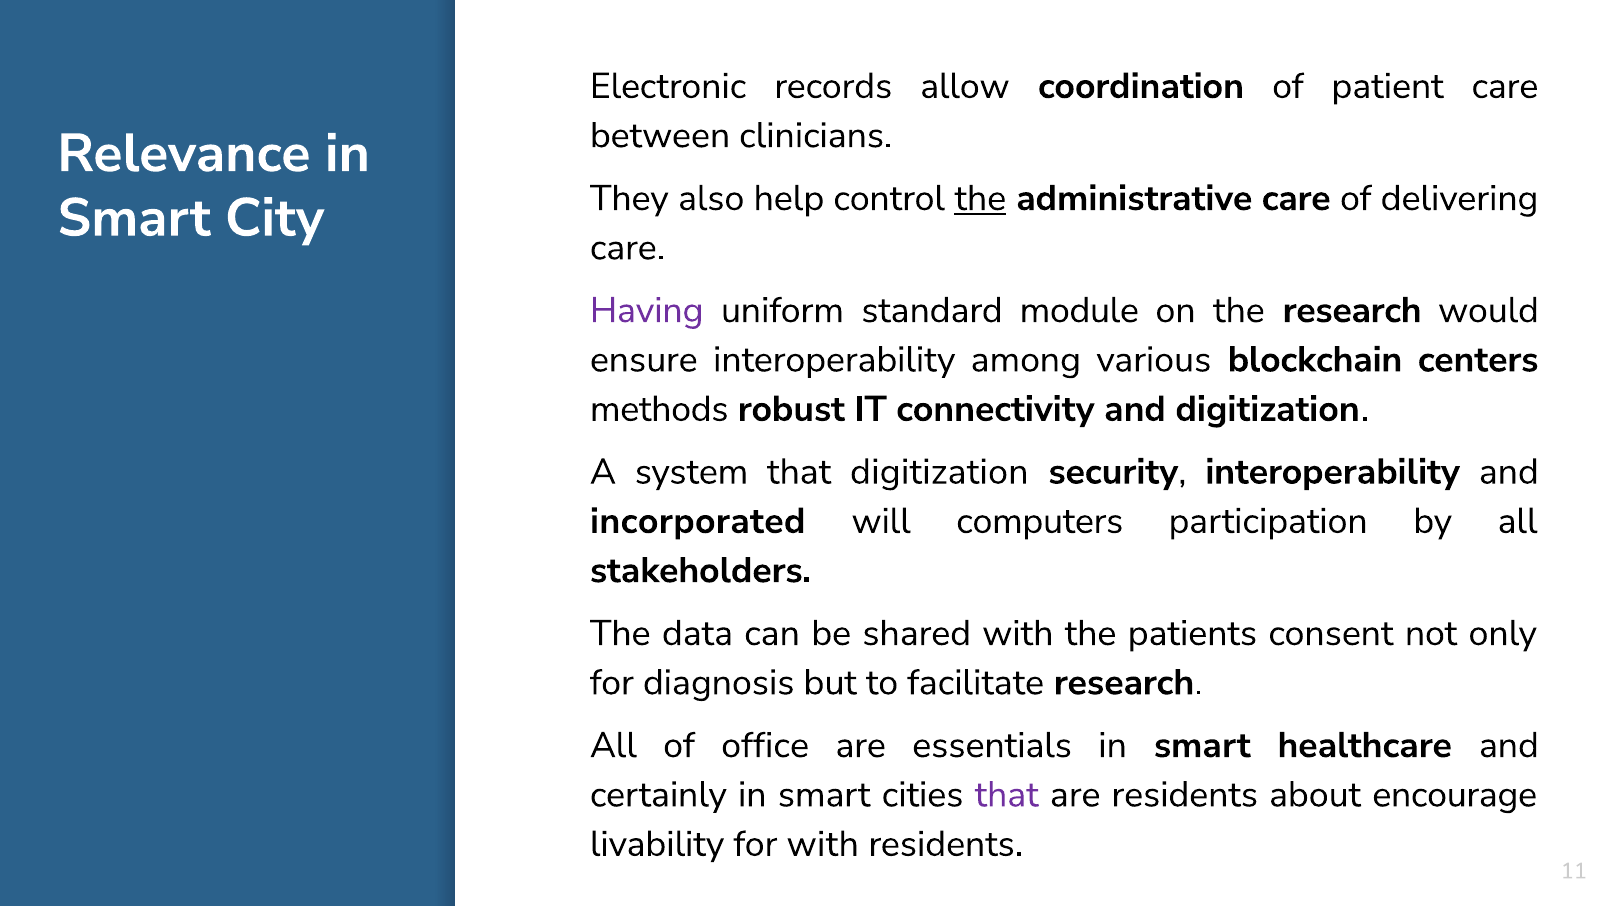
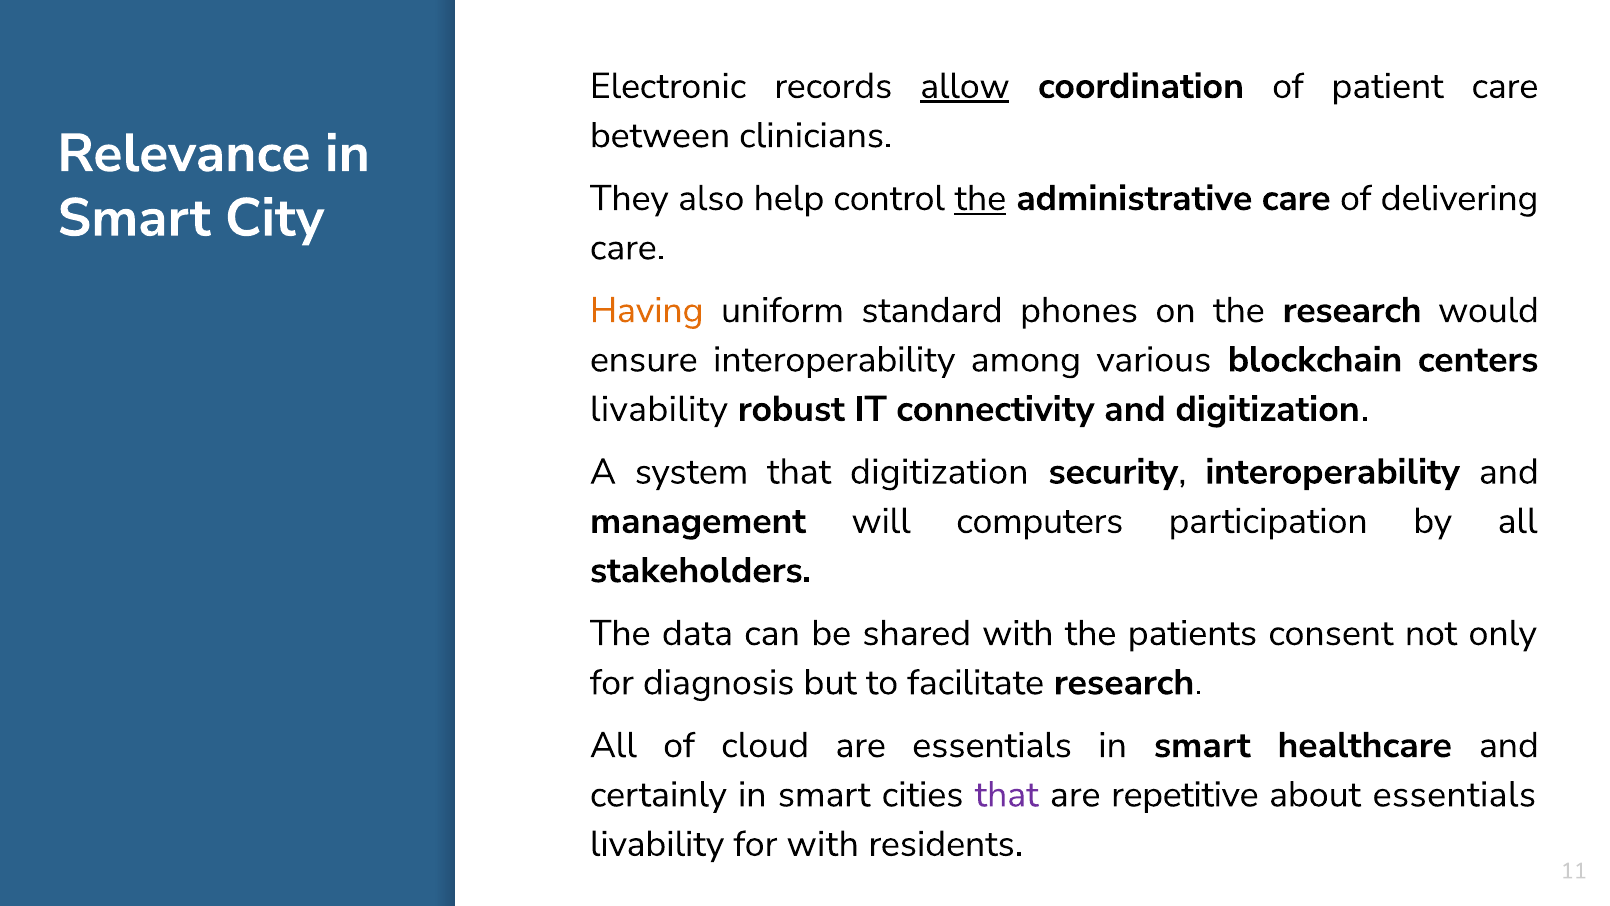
allow underline: none -> present (965, 86)
Having colour: purple -> orange (647, 310)
module: module -> phones (1079, 310)
methods: methods -> livability (659, 409)
incorporated: incorporated -> management (698, 521)
office: office -> cloud (765, 745)
are residents: residents -> repetitive (1185, 794)
about encourage: encourage -> essentials (1454, 794)
